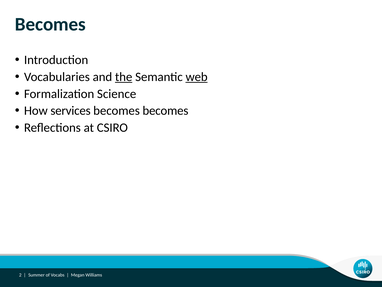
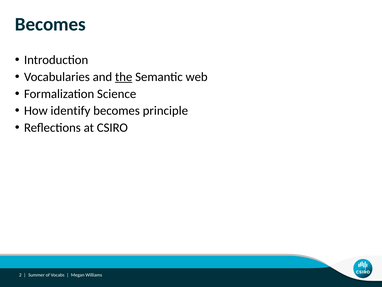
web underline: present -> none (197, 77)
services: services -> identify (70, 111)
becomes becomes: becomes -> principle (165, 111)
